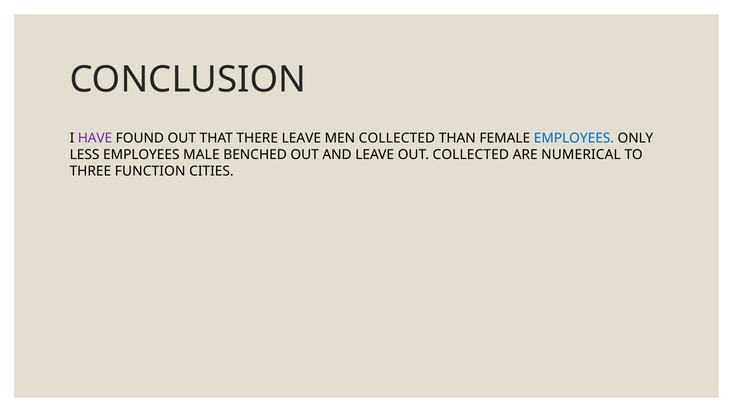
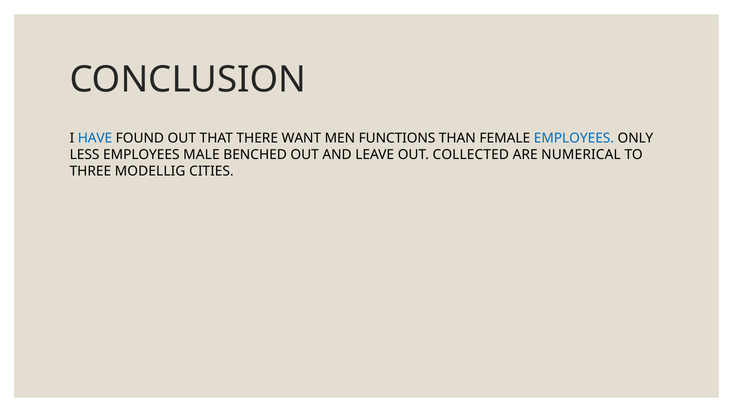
HAVE colour: purple -> blue (95, 138)
THERE LEAVE: LEAVE -> WANT (301, 138)
MEN COLLECTED: COLLECTED -> FUNCTIONS (397, 138)
FUNCTION: FUNCTION -> MODELLIG (150, 171)
